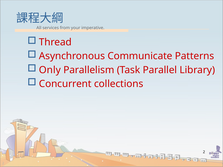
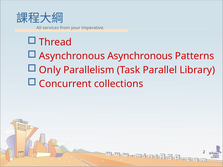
Asynchronous Communicate: Communicate -> Asynchronous (140, 56)
